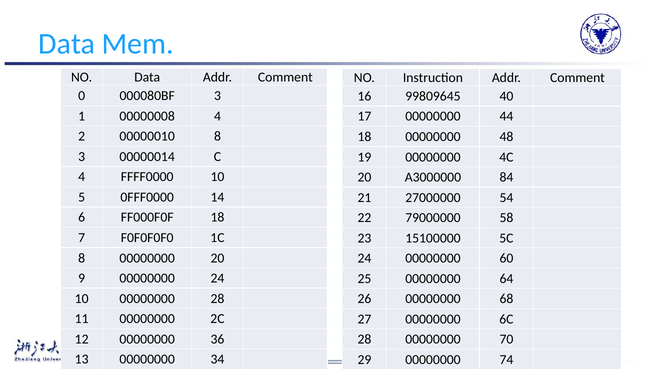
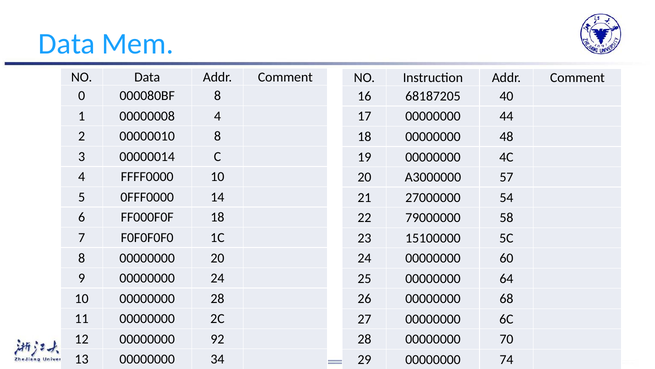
000080BF 3: 3 -> 8 (217, 96)
99809645: 99809645 -> 68187205 (433, 96)
84: 84 -> 57 (506, 177)
36: 36 -> 92 (217, 339)
